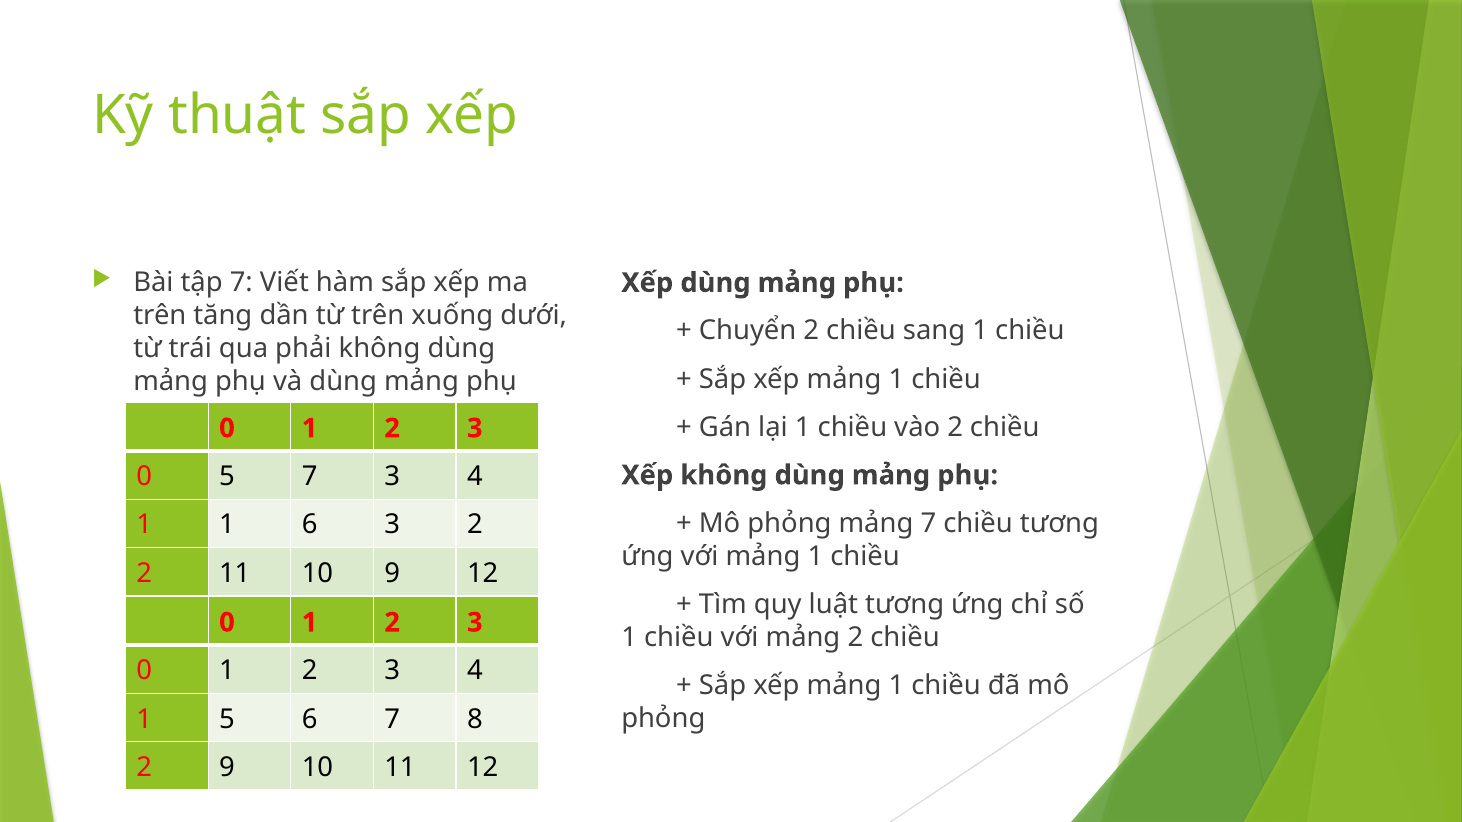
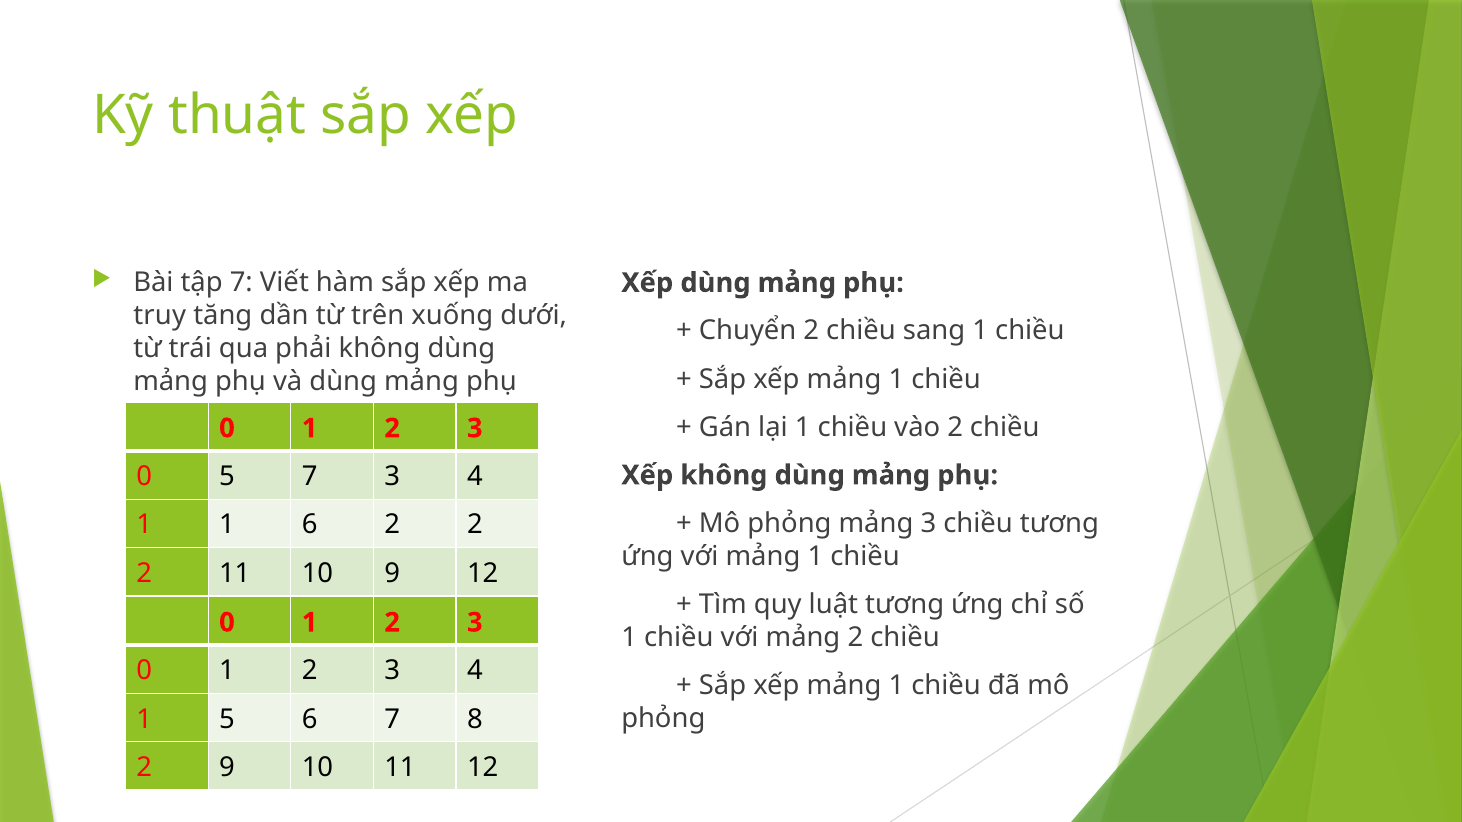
trên: trên -> truy (160, 316)
mảng 7: 7 -> 3 (928, 524)
6 3: 3 -> 2 (392, 525)
